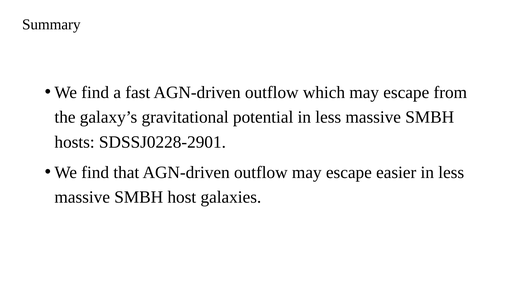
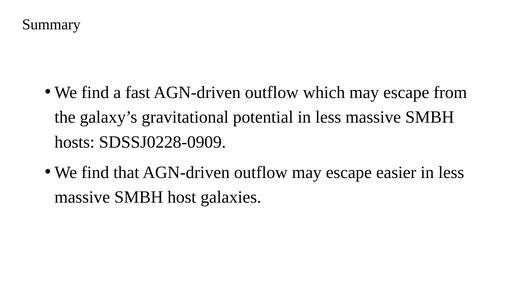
SDSSJ0228-2901: SDSSJ0228-2901 -> SDSSJ0228-0909 (162, 142)
